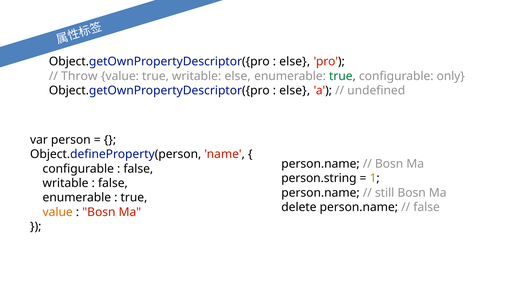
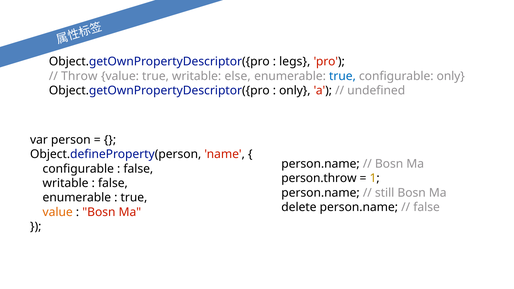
else: else -> legs (295, 62)
true colour: green -> blue (342, 76)
else: else -> only (295, 91)
person.string: person.string -> person.throw (319, 178)
